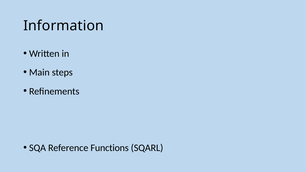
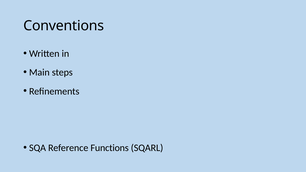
Information: Information -> Conventions (64, 26)
